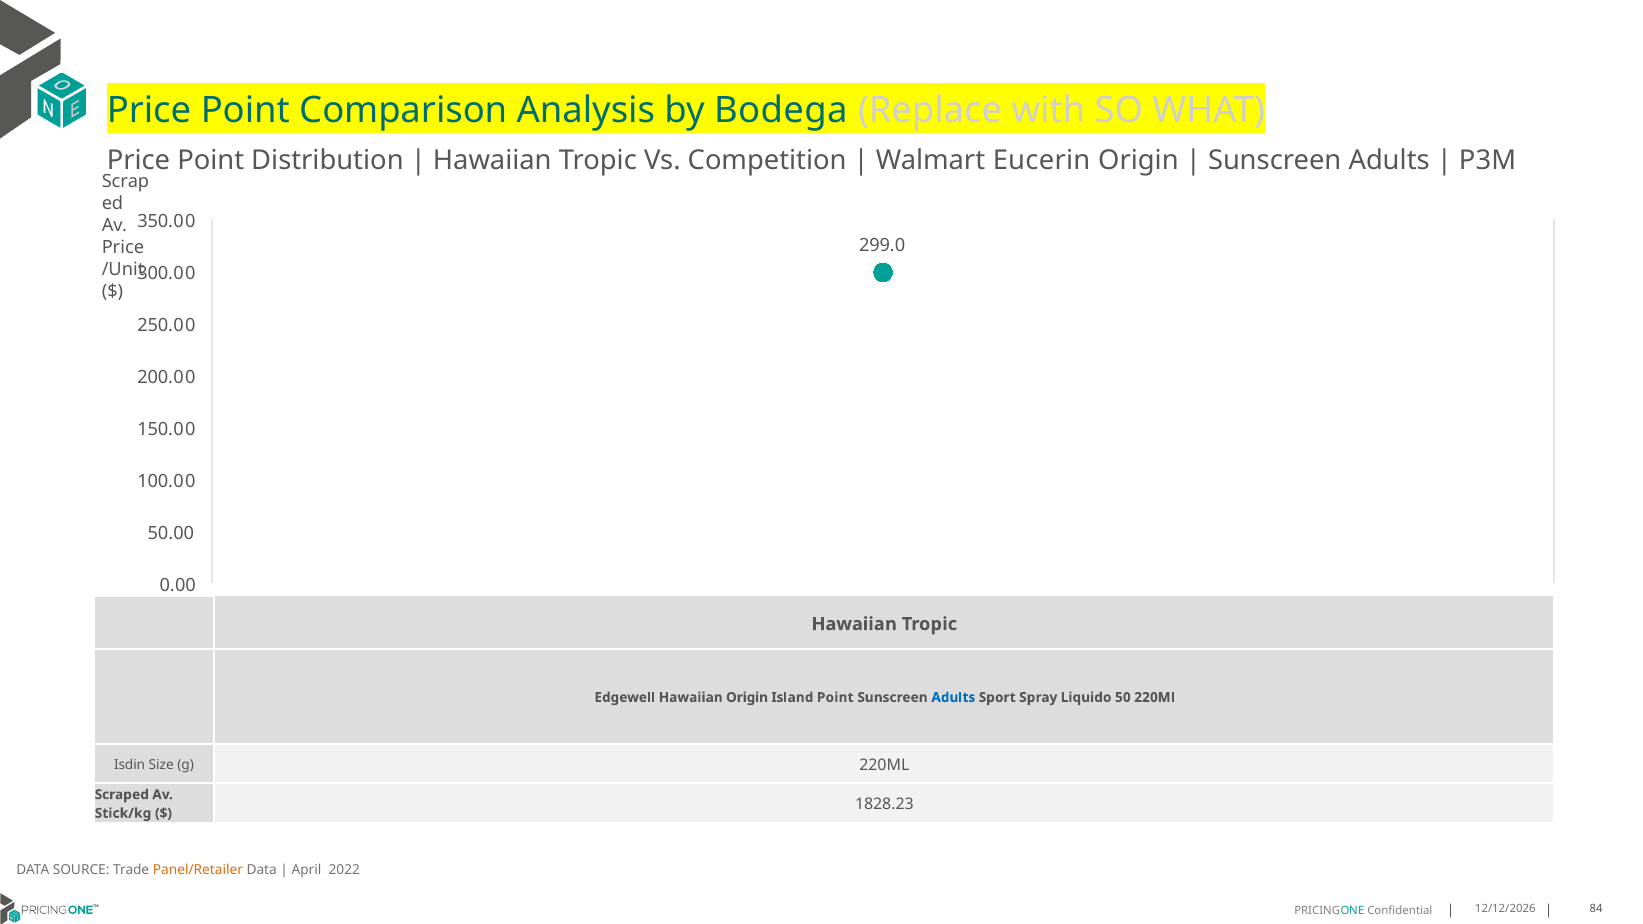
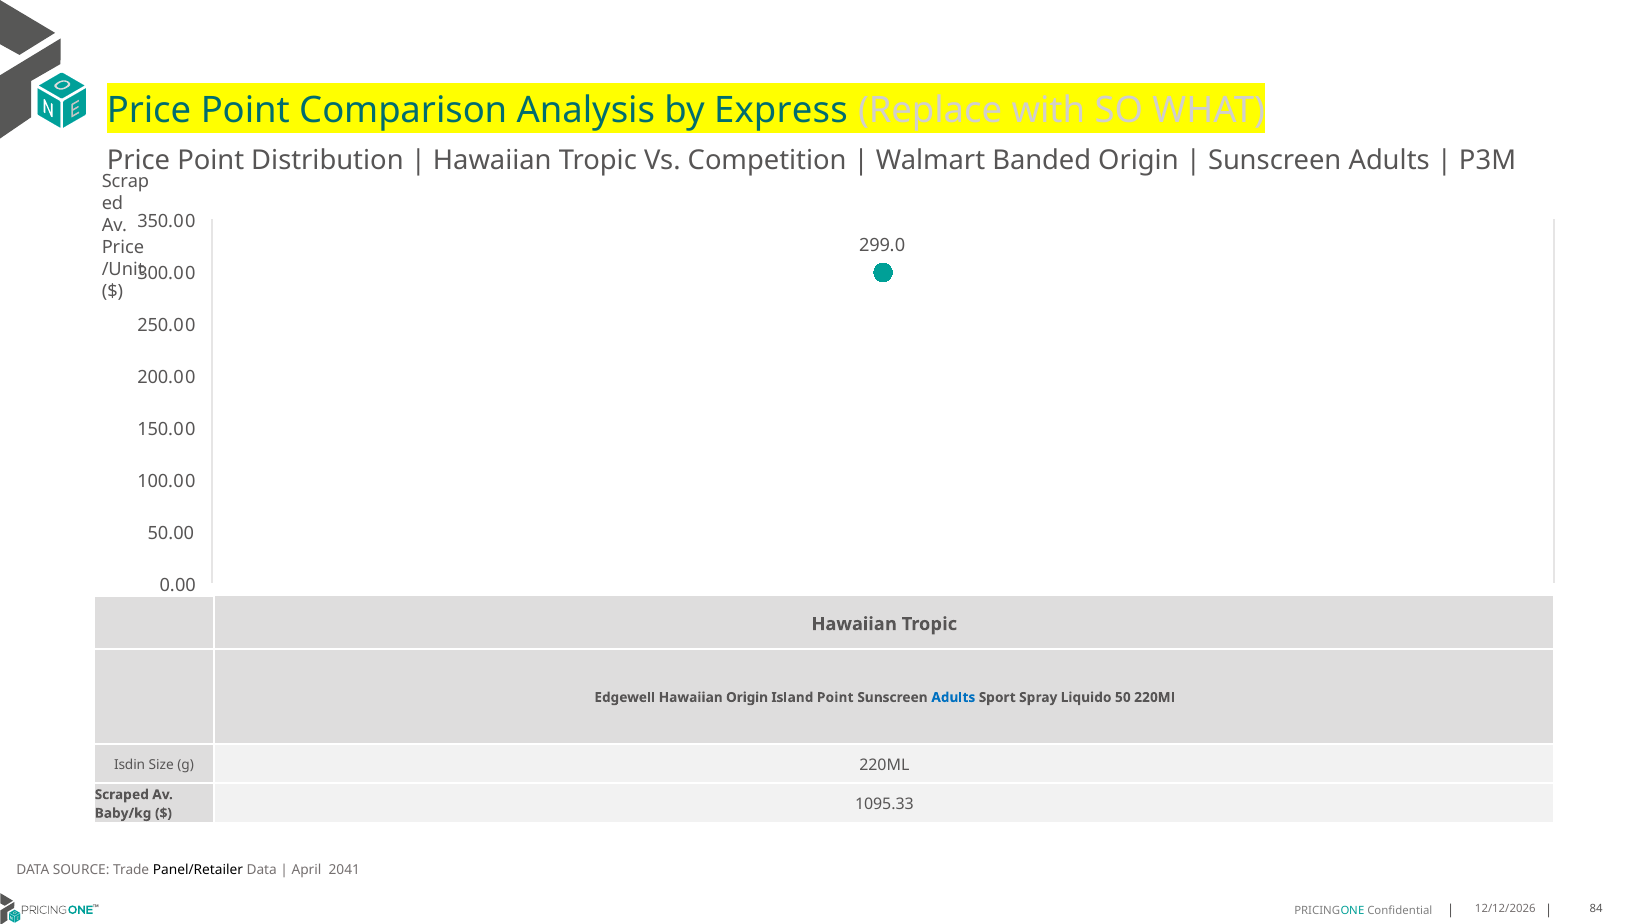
Bodega: Bodega -> Express (781, 110)
Eucerin: Eucerin -> Banded (1042, 160)
1828.23: 1828.23 -> 1095.33 (884, 804)
Stick/kg: Stick/kg -> Baby/kg (123, 813)
Panel/Retailer colour: orange -> black (198, 870)
2022: 2022 -> 2041 (344, 870)
